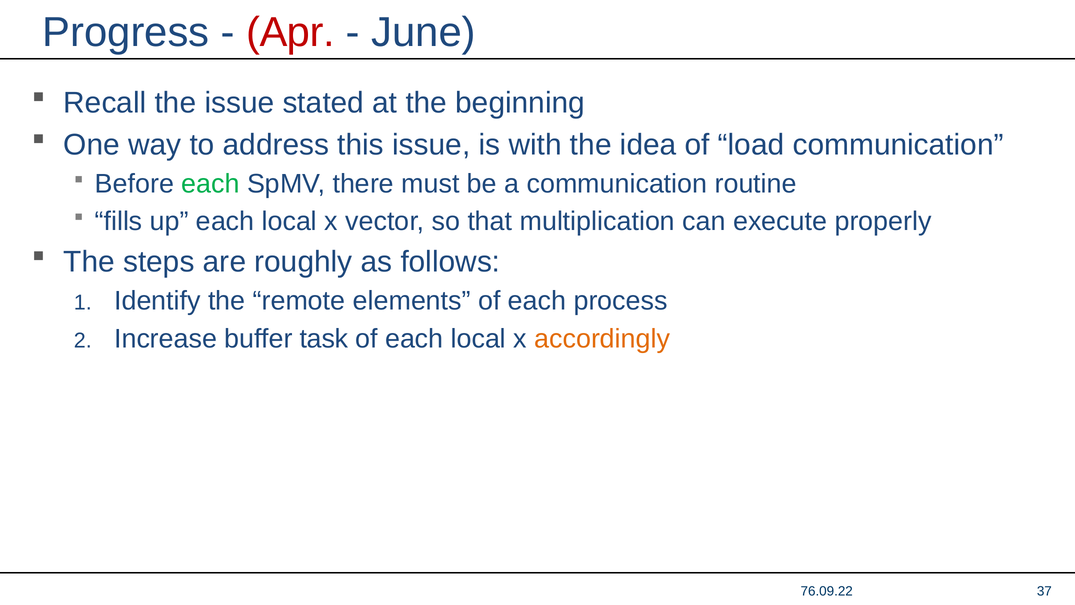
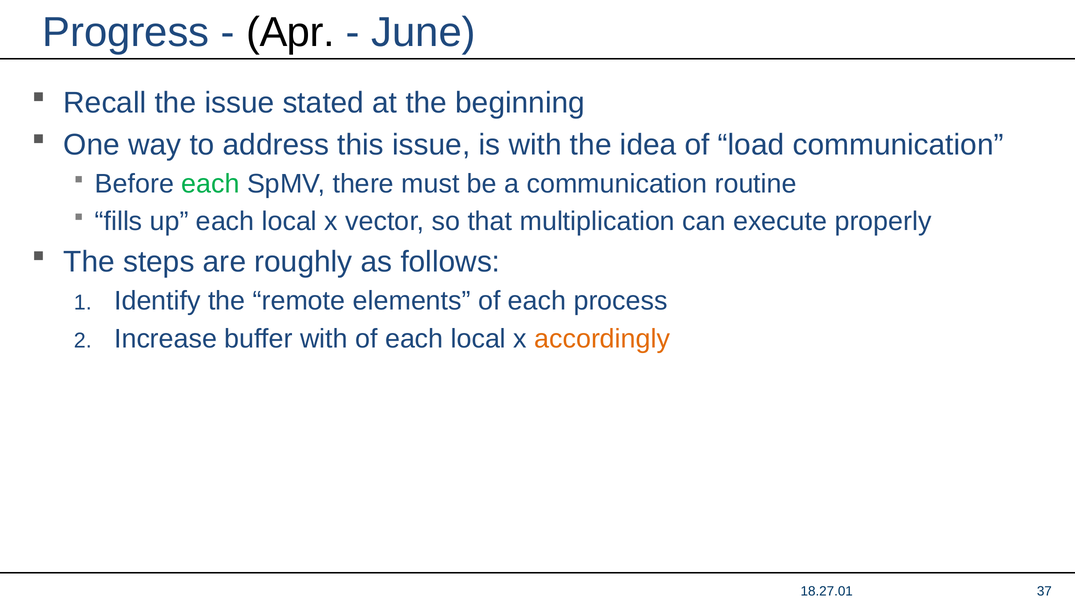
Apr colour: red -> black (290, 32)
buffer task: task -> with (324, 339)
76.09.22: 76.09.22 -> 18.27.01 (827, 591)
